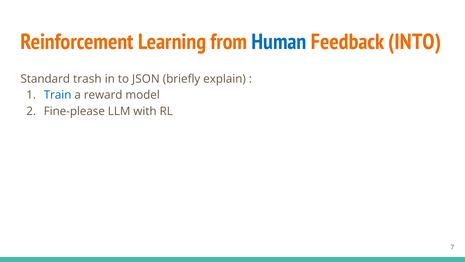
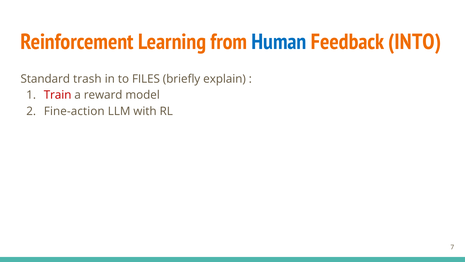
JSON: JSON -> FILES (146, 79)
Train colour: blue -> red (58, 95)
Fine-please: Fine-please -> Fine-action (74, 111)
